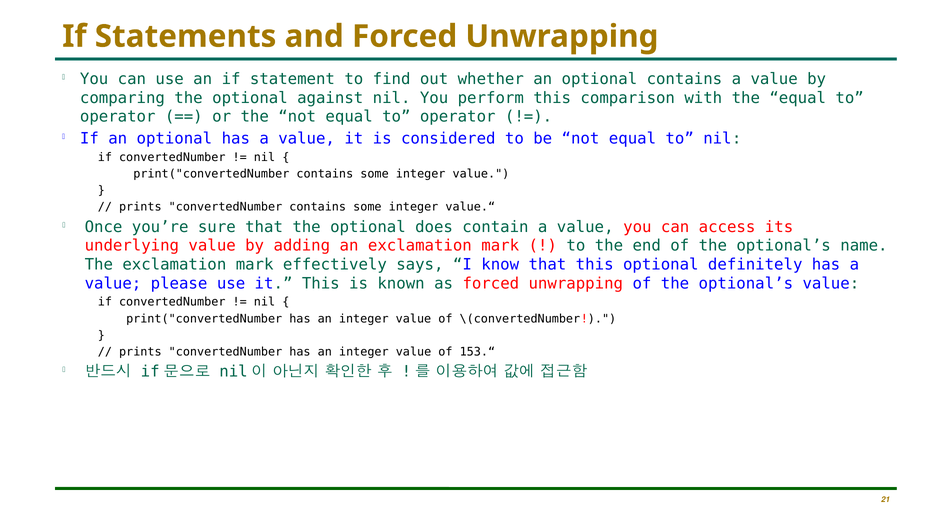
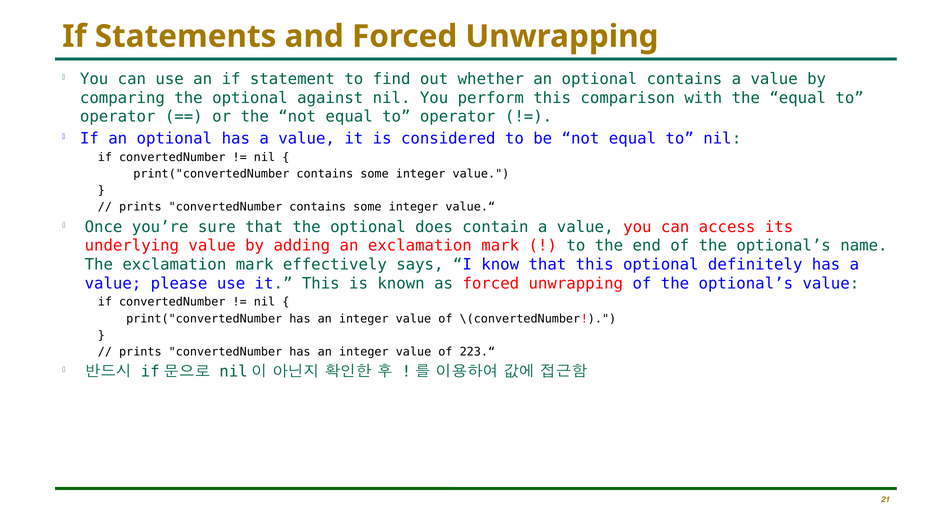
153.“: 153.“ -> 223.“ (477, 352)
